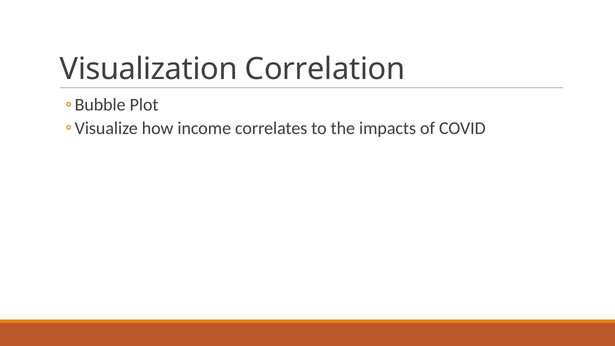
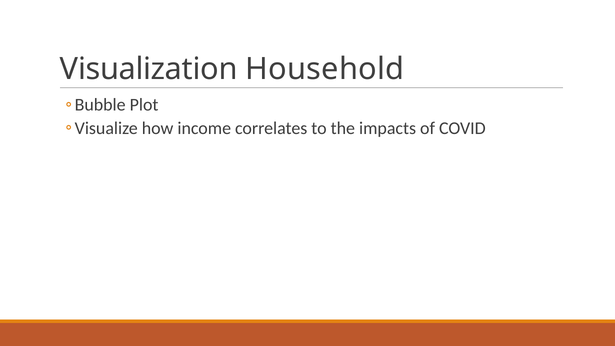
Correlation: Correlation -> Household (325, 69)
